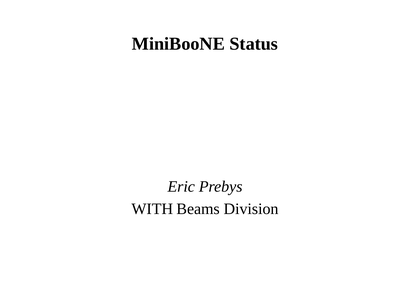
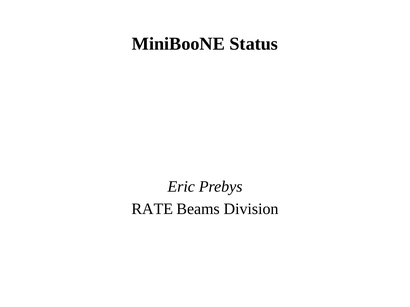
WITH: WITH -> RATE (152, 209)
